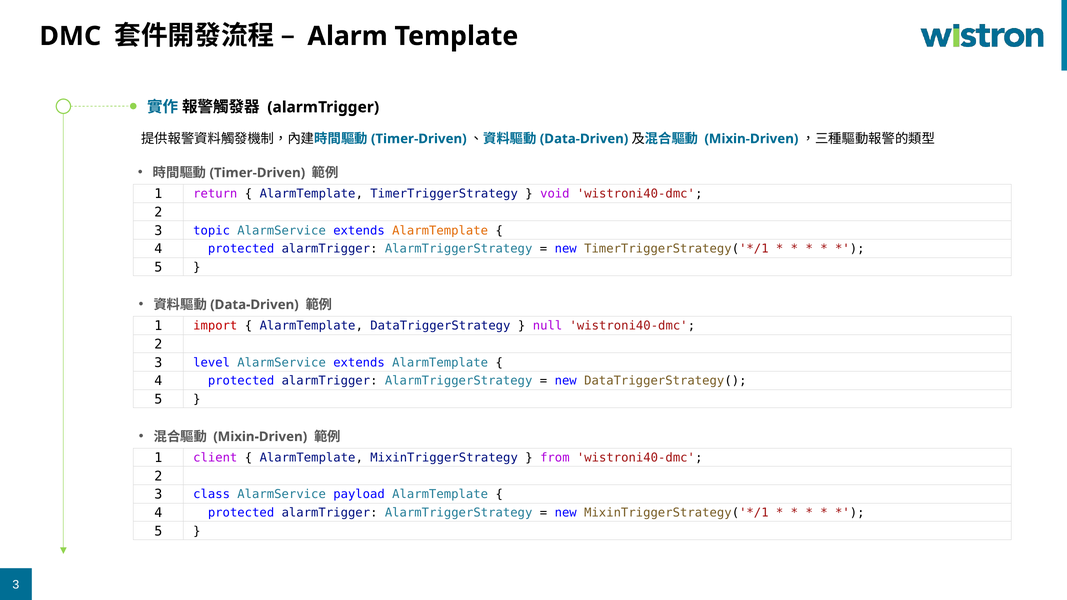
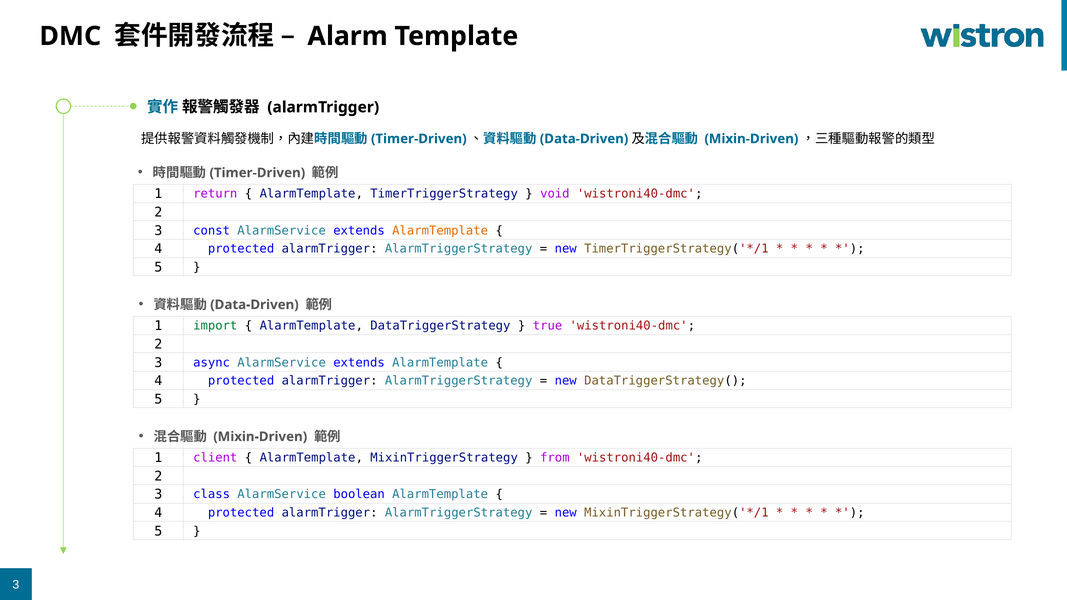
topic: topic -> const (212, 231)
import colour: red -> green (215, 326)
null: null -> true (548, 326)
level: level -> async (212, 363)
payload: payload -> boolean (359, 495)
